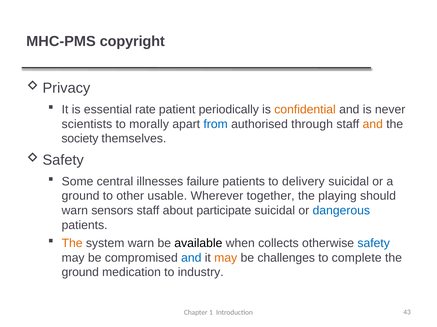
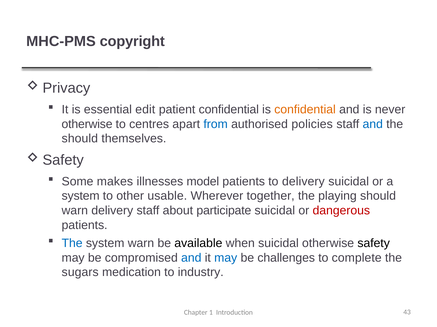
rate: rate -> edit (145, 110)
patient periodically: periodically -> confidential (229, 110)
scientists: scientists -> otherwise (87, 124)
morally: morally -> centres (149, 124)
through: through -> policies (312, 124)
and colour: orange -> blue (373, 124)
society: society -> should (80, 139)
central: central -> makes (115, 182)
failure: failure -> model (203, 182)
ground: ground -> system (81, 196)
warn sensors: sensors -> delivery (112, 211)
dangerous colour: blue -> red (341, 211)
The colour: orange -> blue (72, 244)
when collects: collects -> suicidal (278, 244)
safety colour: blue -> black (374, 244)
may colour: orange -> blue (226, 258)
ground: ground -> sugars (80, 273)
